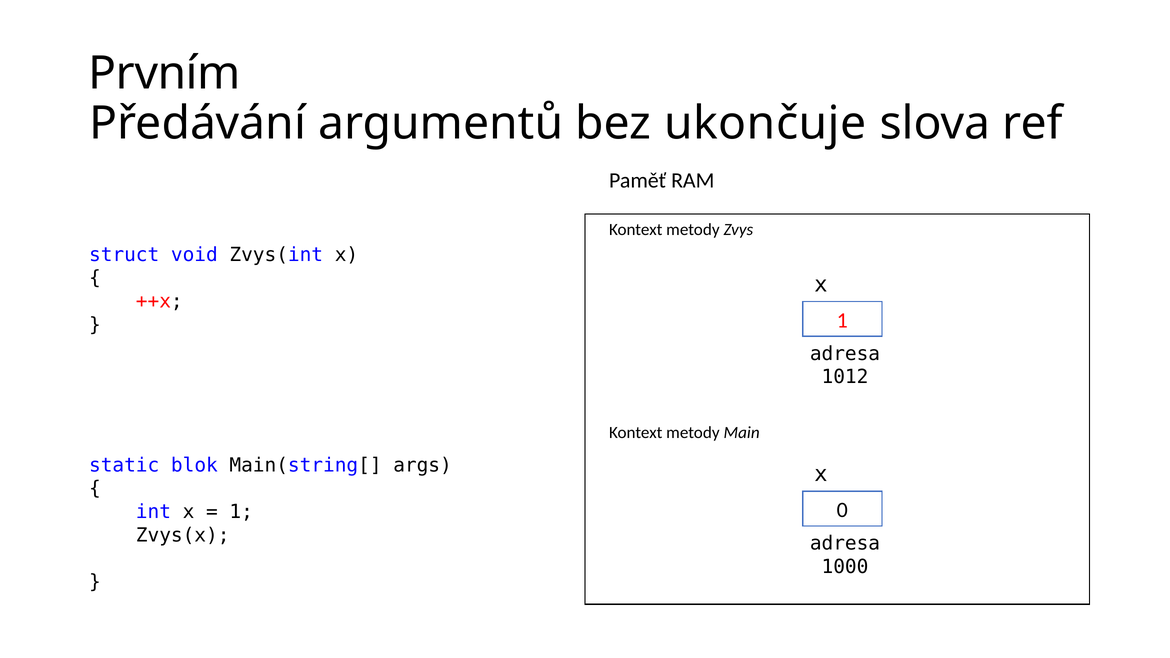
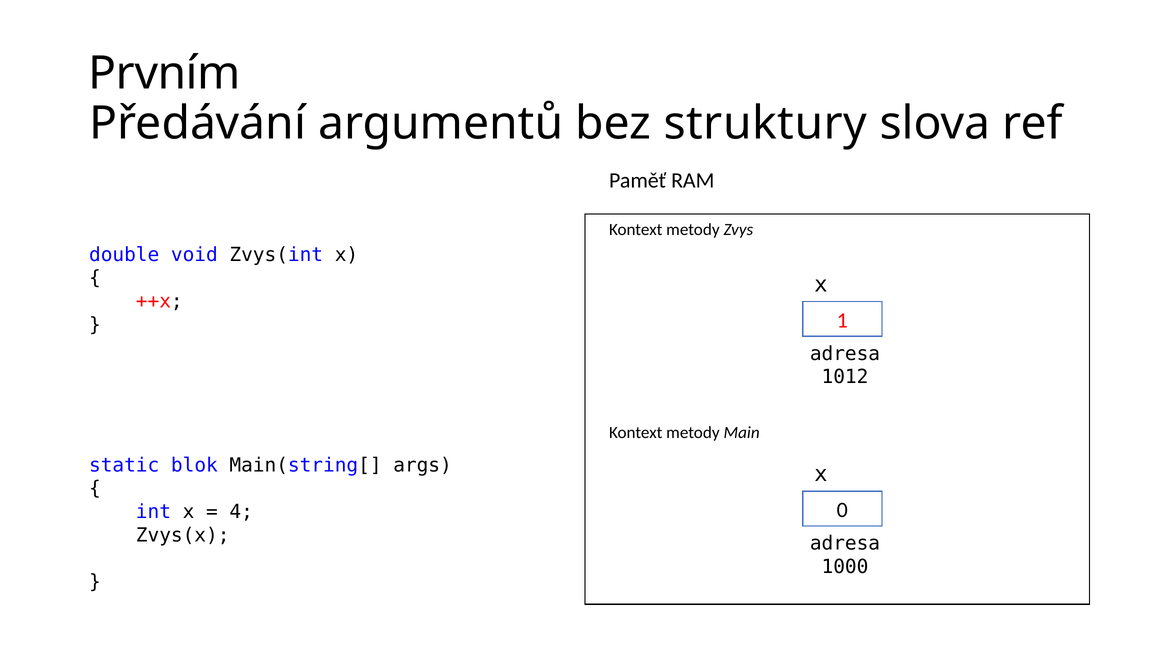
ukončuje: ukončuje -> struktury (765, 123)
struct: struct -> double (124, 255)
1: 1 -> 4 (241, 512)
